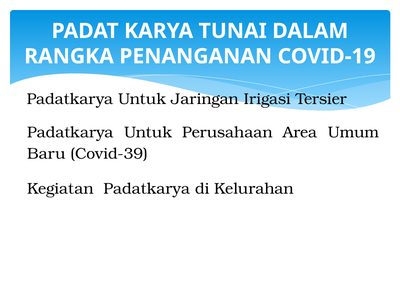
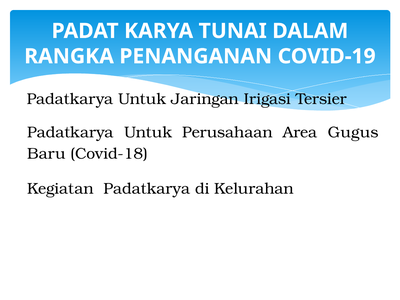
Umum: Umum -> Gugus (353, 132)
Covid-39: Covid-39 -> Covid-18 (109, 154)
